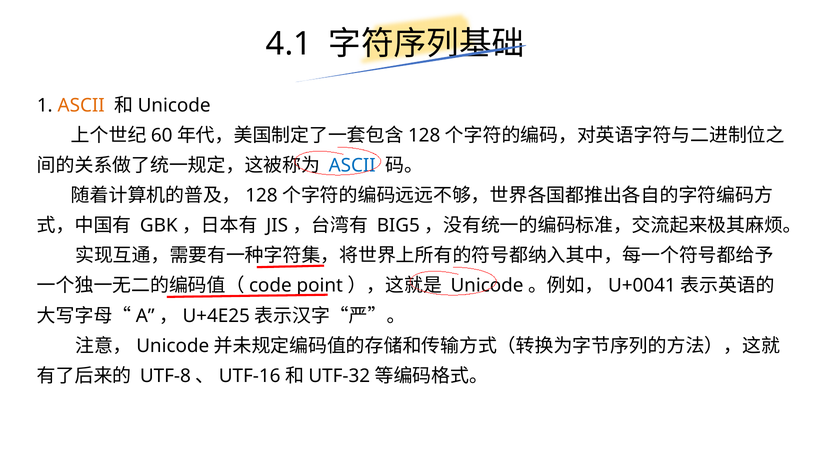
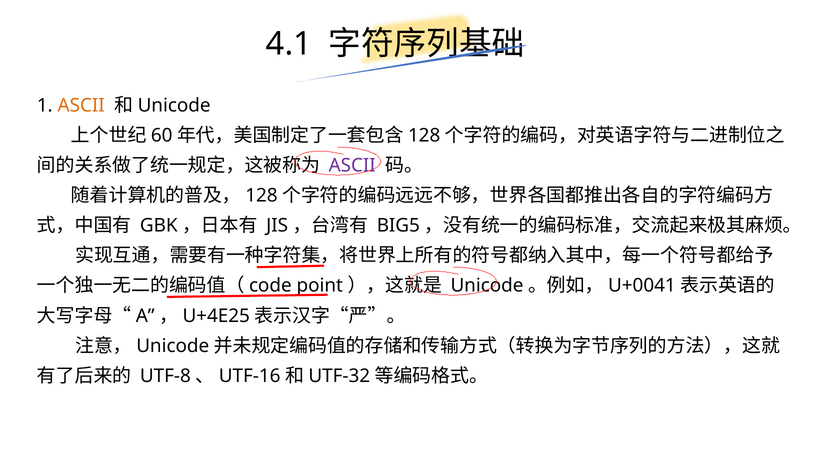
ASCII colour: blue -> purple (352, 165)
